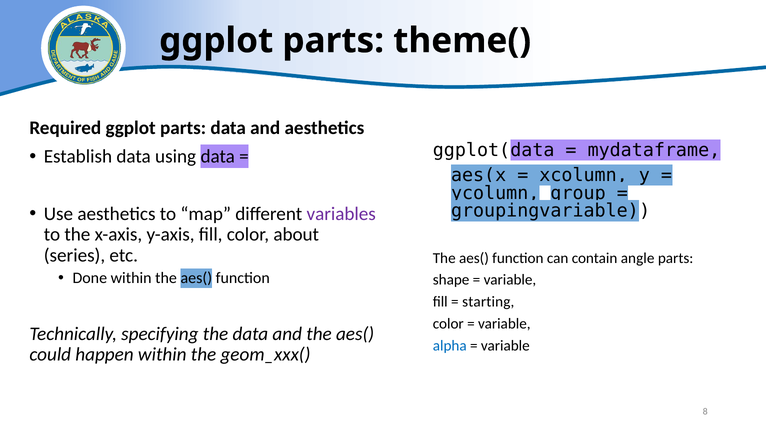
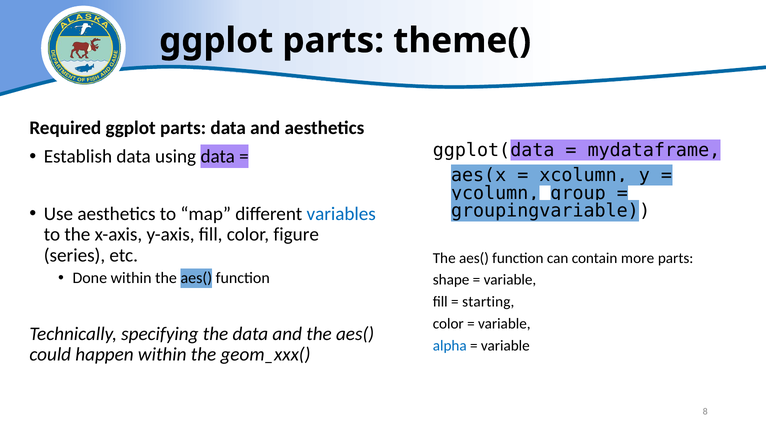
variables colour: purple -> blue (341, 214)
about: about -> figure (296, 234)
angle: angle -> more (638, 258)
